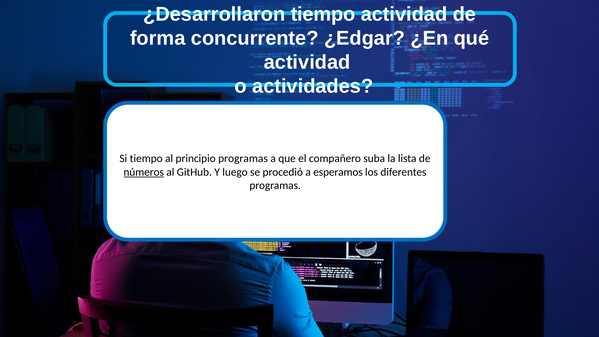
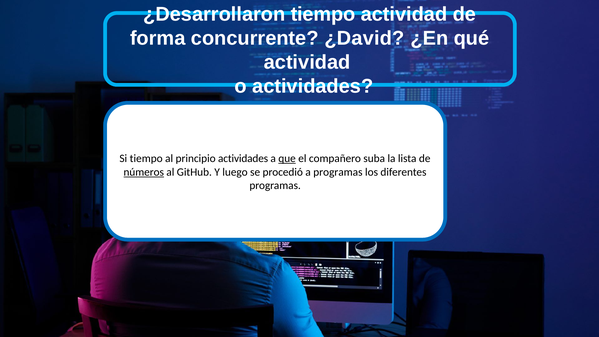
¿Edgar: ¿Edgar -> ¿David (364, 38)
principio programas: programas -> actividades (243, 159)
que underline: none -> present (287, 159)
a esperamos: esperamos -> programas (338, 172)
